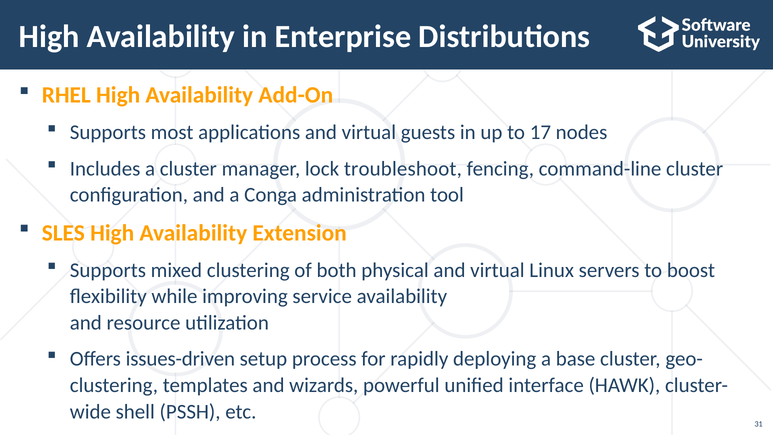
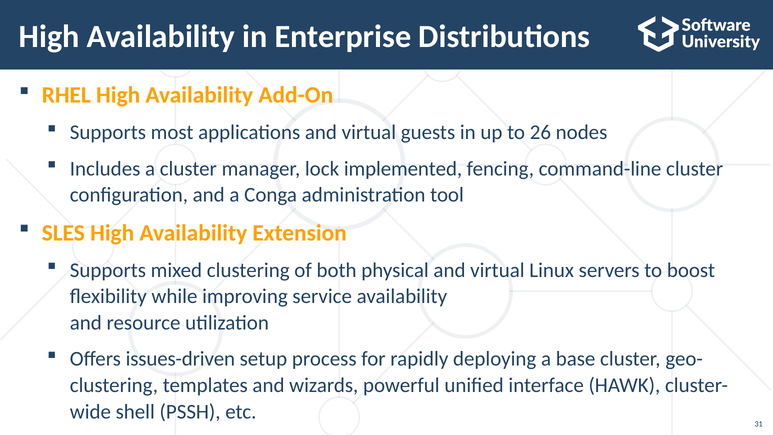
17: 17 -> 26 (540, 133)
troubleshoot: troubleshoot -> implemented (403, 169)
